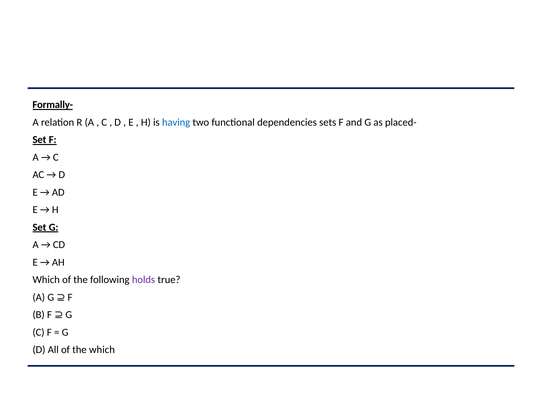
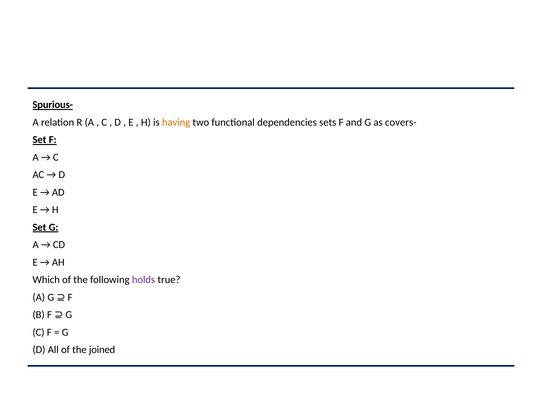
Formally-: Formally- -> Spurious- (53, 105)
having colour: blue -> orange (176, 122)
placed-: placed- -> covers- (401, 122)
the which: which -> joined (102, 349)
